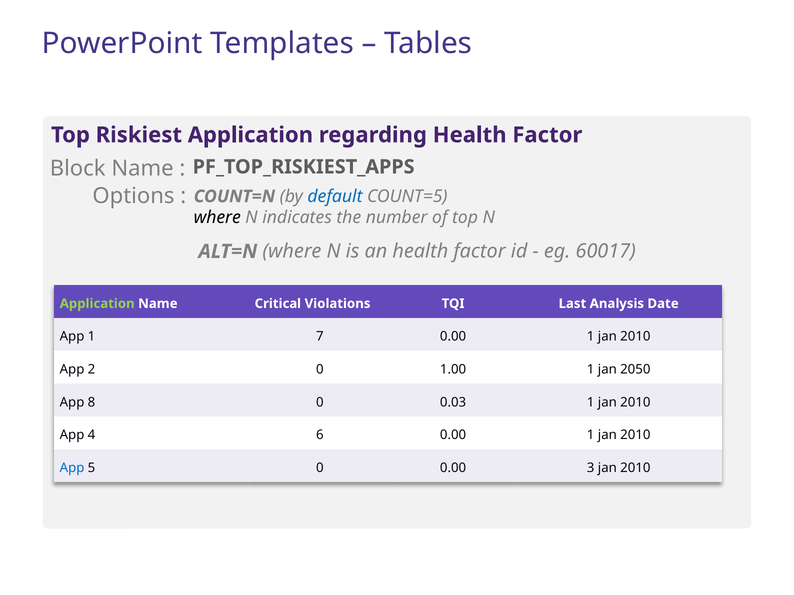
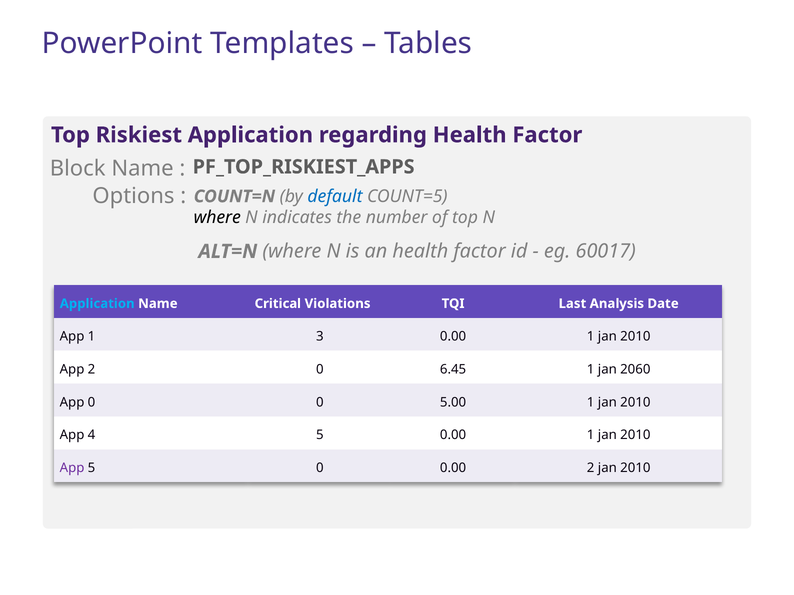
Application colour: light green -> light blue (97, 304)
7: 7 -> 3 (320, 337)
1.00: 1.00 -> 6.45 (453, 370)
2050: 2050 -> 2060 (635, 370)
App 8: 8 -> 0 (92, 402)
0.03: 0.03 -> 5.00 (453, 402)
4 6: 6 -> 5 (320, 435)
App colour: blue -> purple (72, 468)
0.00 3: 3 -> 2 (591, 468)
